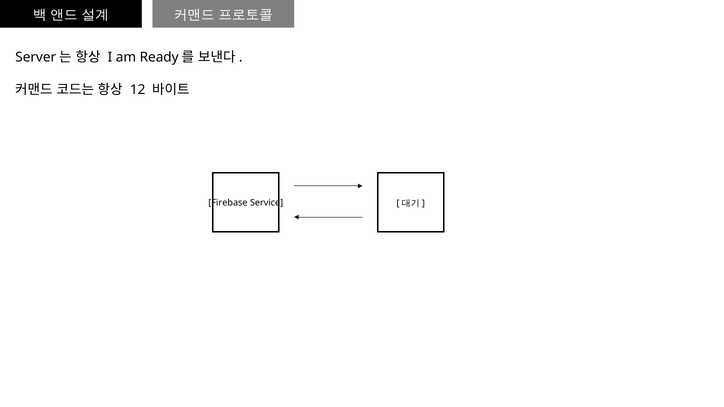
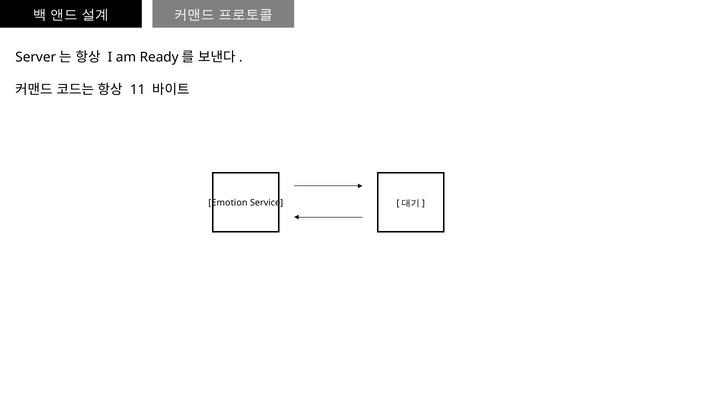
12: 12 -> 11 (138, 90)
Firebase: Firebase -> Emotion (228, 203)
